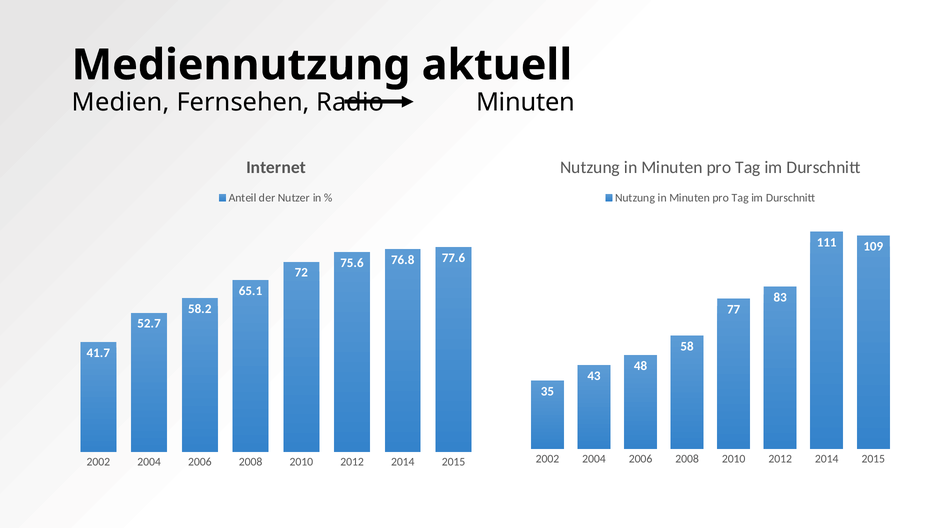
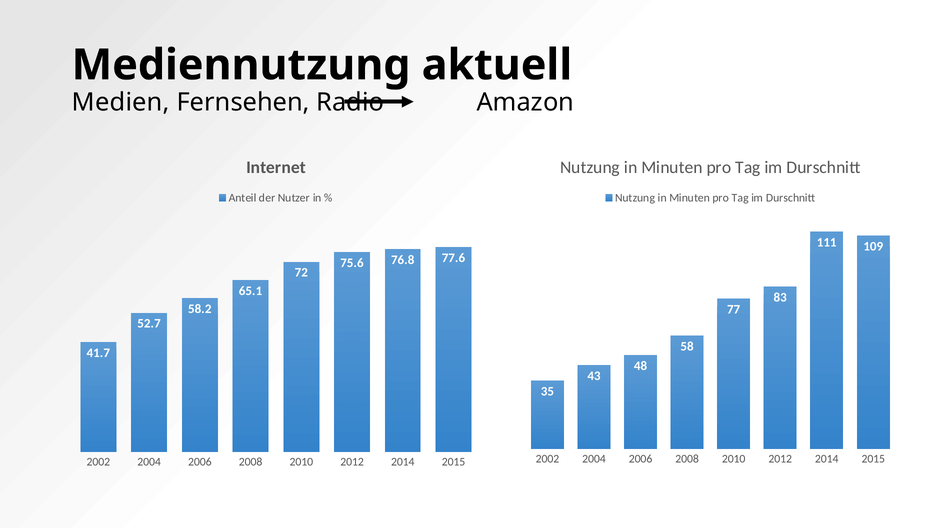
Minuten: Minuten -> Amazon (525, 102)
